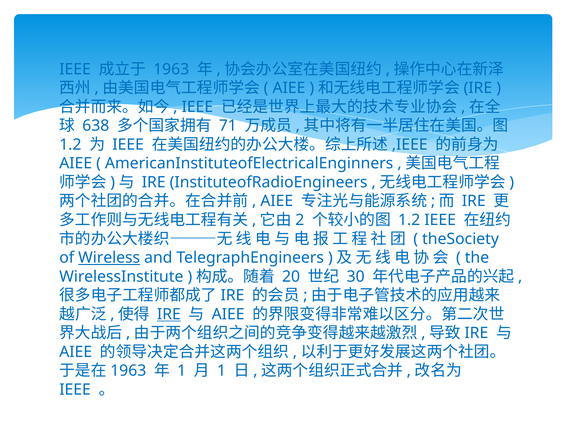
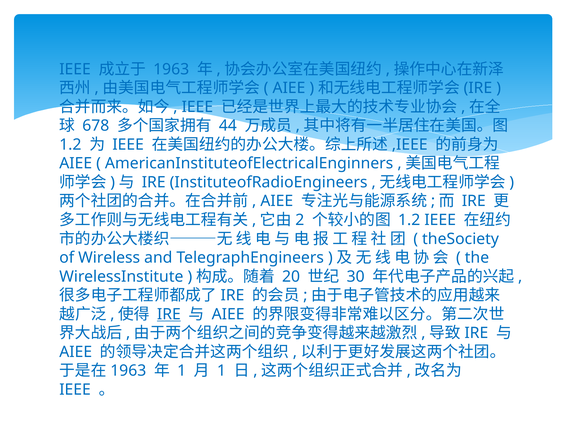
638: 638 -> 678 (96, 126)
71: 71 -> 44 (228, 126)
Wireless underline: present -> none (109, 258)
